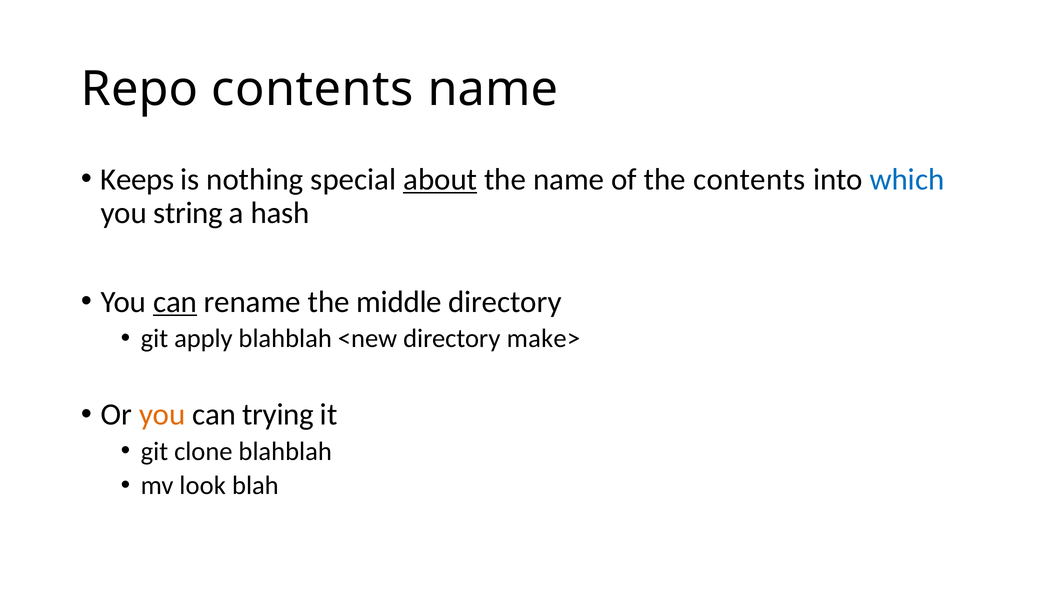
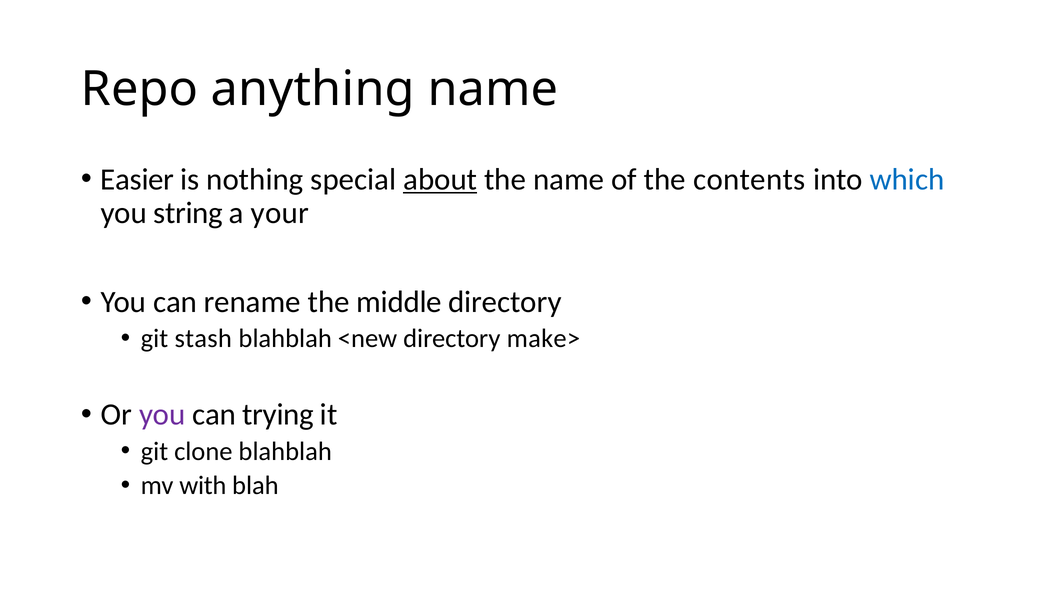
Repo contents: contents -> anything (313, 89)
Keeps: Keeps -> Easier (137, 180)
hash: hash -> your (280, 213)
can underline: present -> none (175, 302)
apply: apply -> stash (203, 339)
you colour: orange -> purple (162, 415)
look: look -> with (203, 486)
